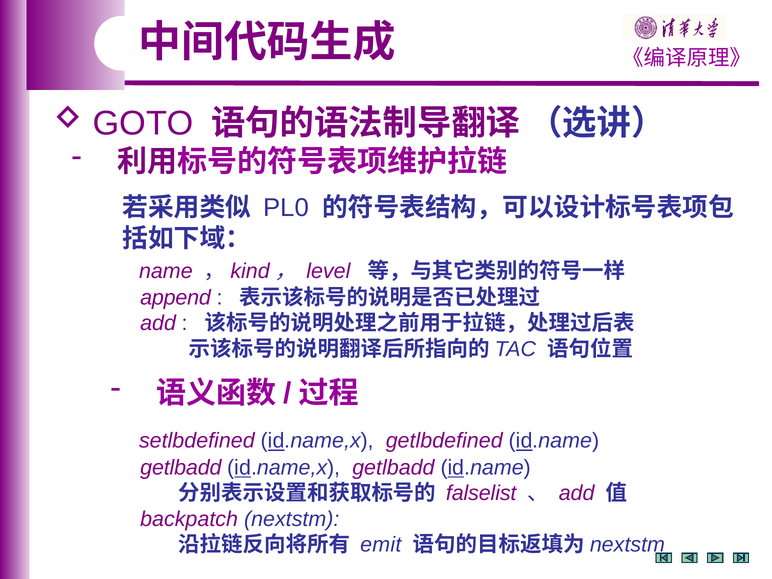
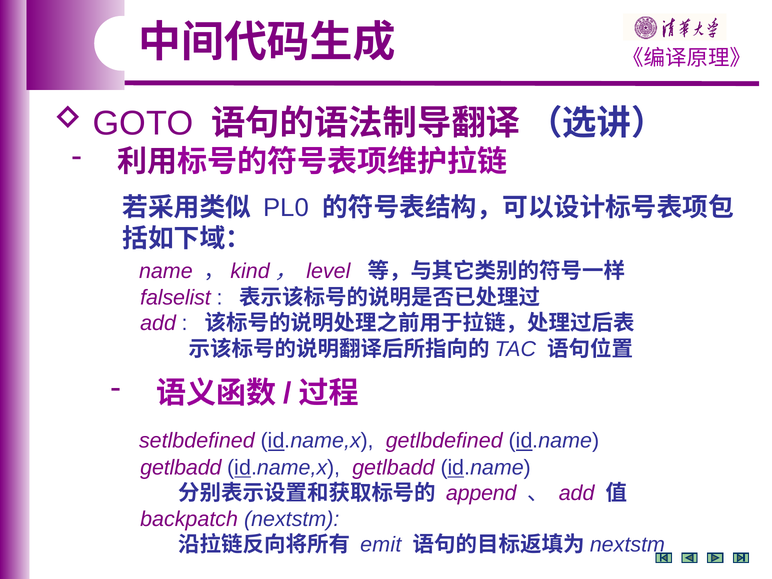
append: append -> falselist (175, 298)
falselist: falselist -> append (481, 493)
